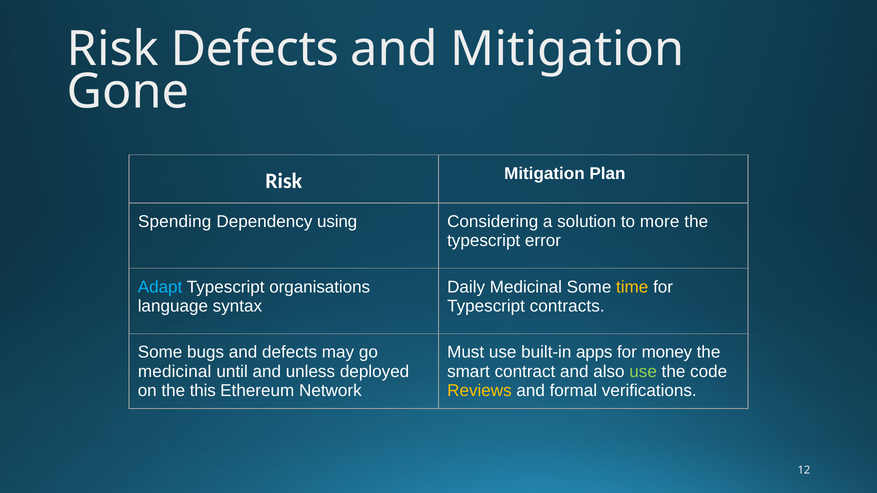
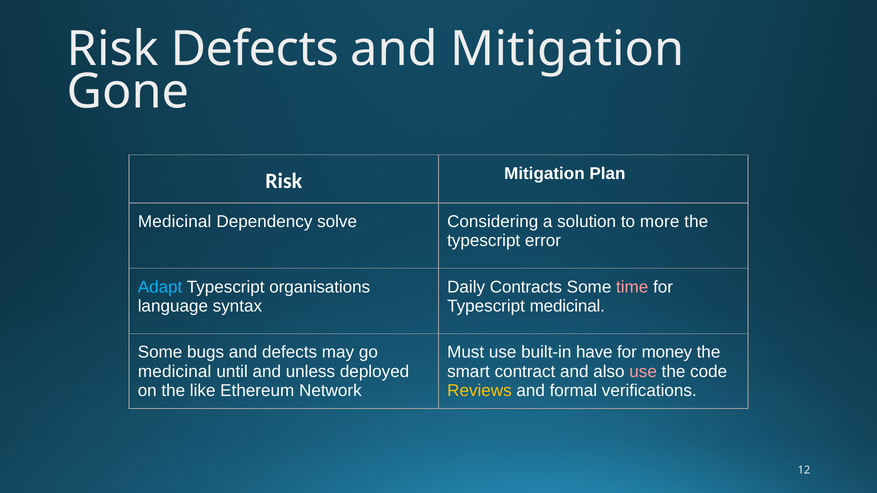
Spending: Spending -> Medicinal (175, 222)
using: using -> solve (337, 222)
Daily Medicinal: Medicinal -> Contracts (526, 287)
time colour: yellow -> pink (632, 287)
Typescript contracts: contracts -> medicinal (567, 306)
apps: apps -> have (594, 352)
use colour: light green -> pink (643, 372)
this: this -> like (203, 391)
